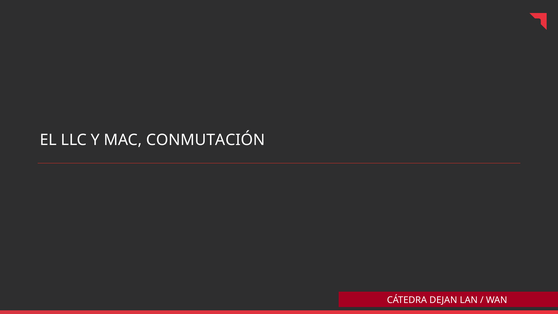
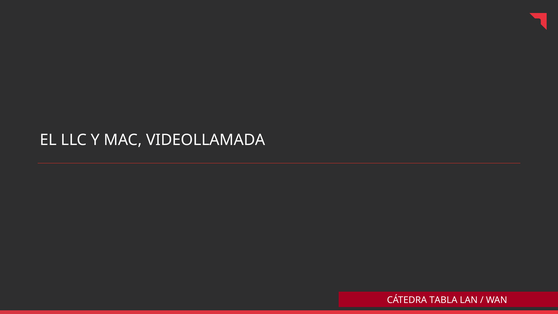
CONMUTACIÓN: CONMUTACIÓN -> VIDEOLLAMADA (206, 140)
DEJAN: DEJAN -> TABLA (443, 300)
